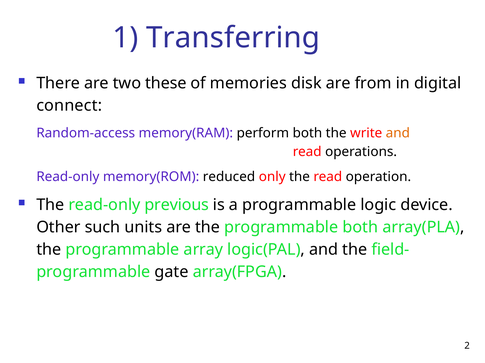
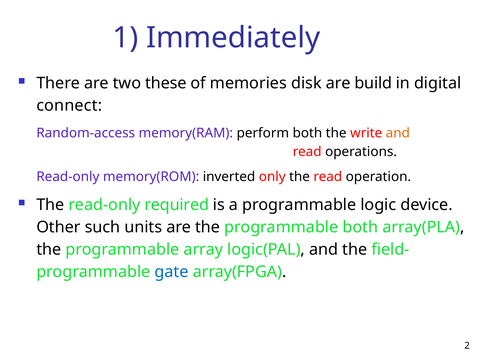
Transferring: Transferring -> Immediately (233, 38)
from: from -> build (373, 83)
reduced: reduced -> inverted (229, 177)
previous: previous -> required (177, 205)
gate colour: black -> blue (172, 272)
